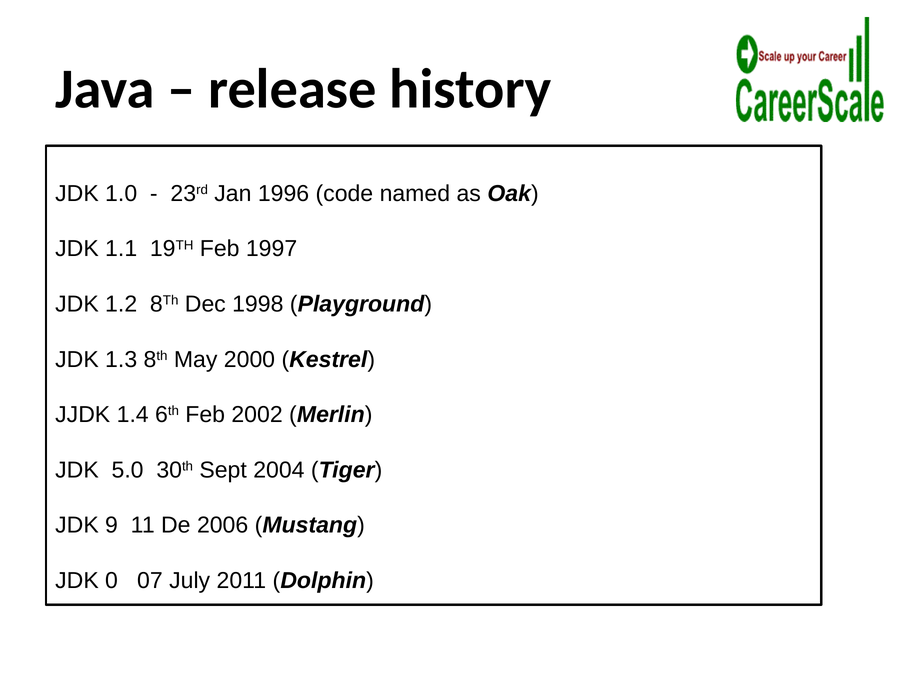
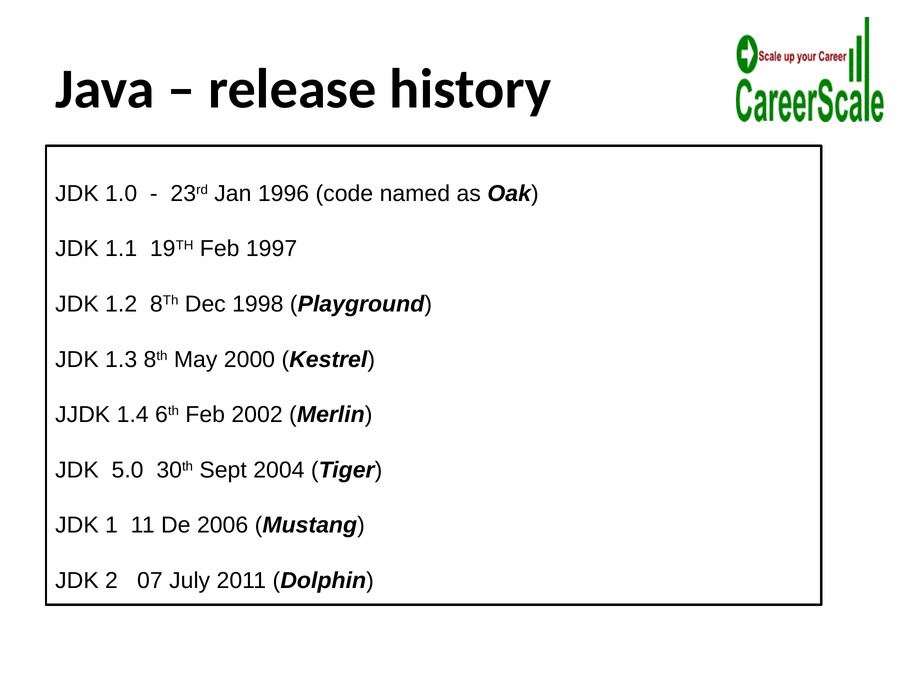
9: 9 -> 1 (111, 525)
0: 0 -> 2 (111, 580)
